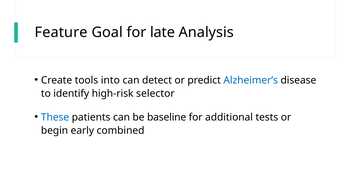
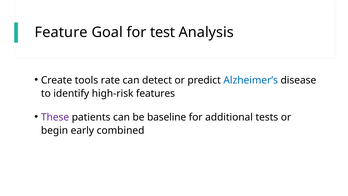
late: late -> test (163, 32)
into: into -> rate (110, 80)
selector: selector -> features (155, 93)
These colour: blue -> purple (55, 117)
